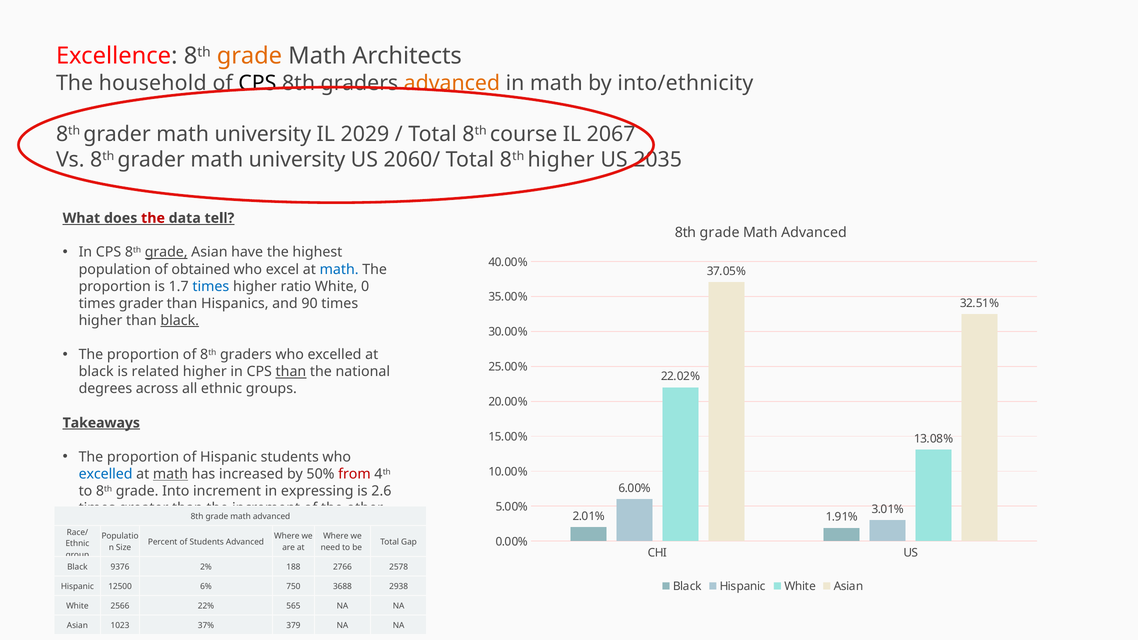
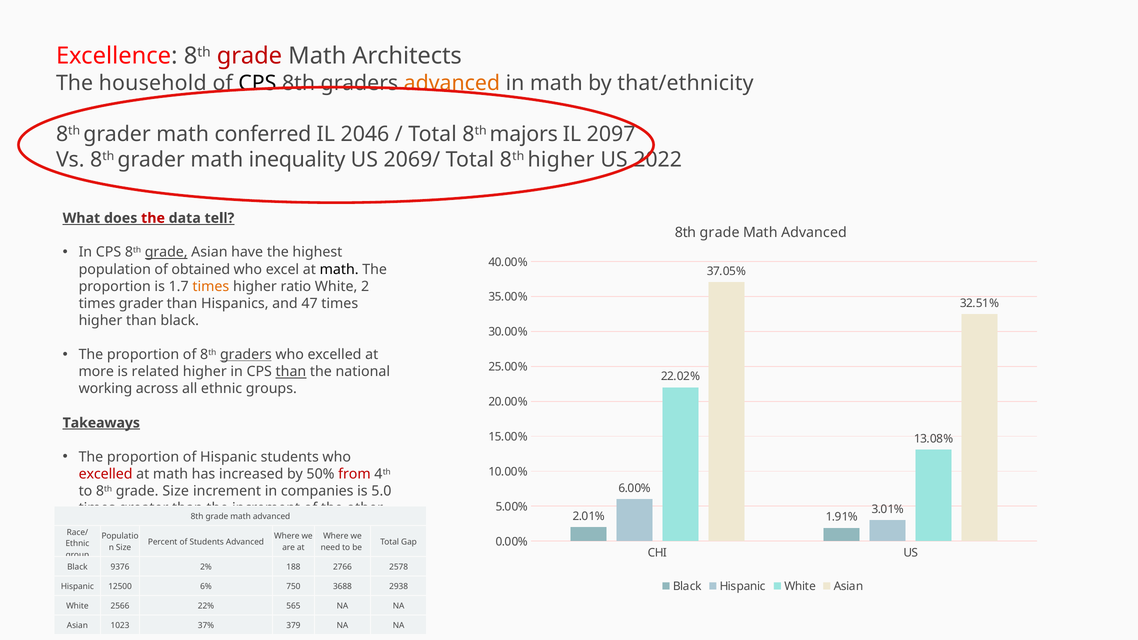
grade colour: orange -> red (249, 56)
into/ethnicity: into/ethnicity -> that/ethnicity (685, 83)
university: university -> conferred (263, 134)
2029: 2029 -> 2046 (365, 134)
course: course -> majors (524, 134)
2067: 2067 -> 2097 (611, 134)
university: university -> inequality (297, 160)
2060/: 2060/ -> 2069/ (412, 160)
2035: 2035 -> 2022 (658, 160)
math colour: blue -> black (339, 269)
times colour: blue -> orange (211, 286)
0: 0 -> 2 (365, 286)
90: 90 -> 47 (310, 304)
black underline: present -> none (180, 321)
graders underline: none -> present (246, 355)
black: black -> more (96, 372)
degrees: degrees -> working (105, 389)
excelled colour: blue -> red (106, 474)
math underline: present -> none (171, 474)
grade Into: Into -> Size (176, 491)
expressing: expressing -> companies (317, 491)
2.6: 2.6 -> 5.0 (381, 491)
